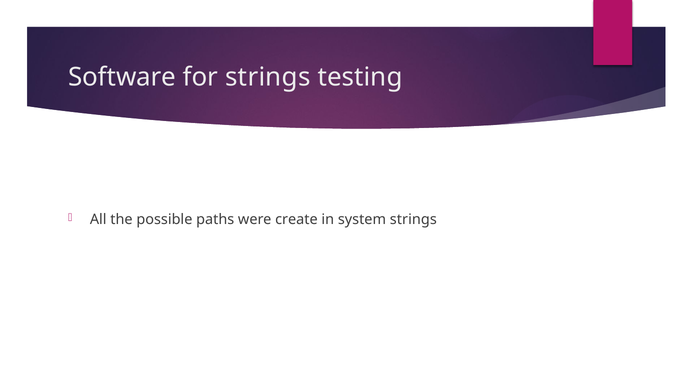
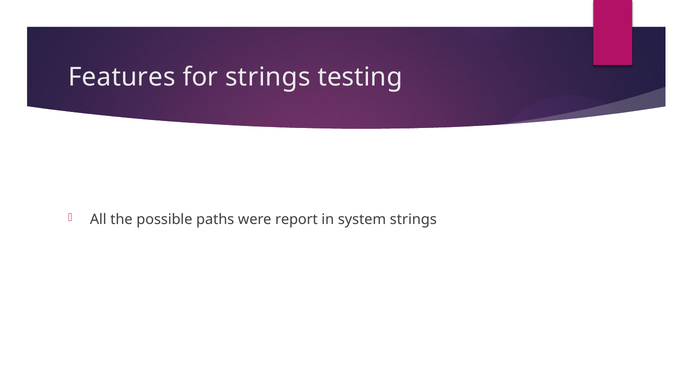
Software: Software -> Features (122, 77)
create: create -> report (296, 219)
